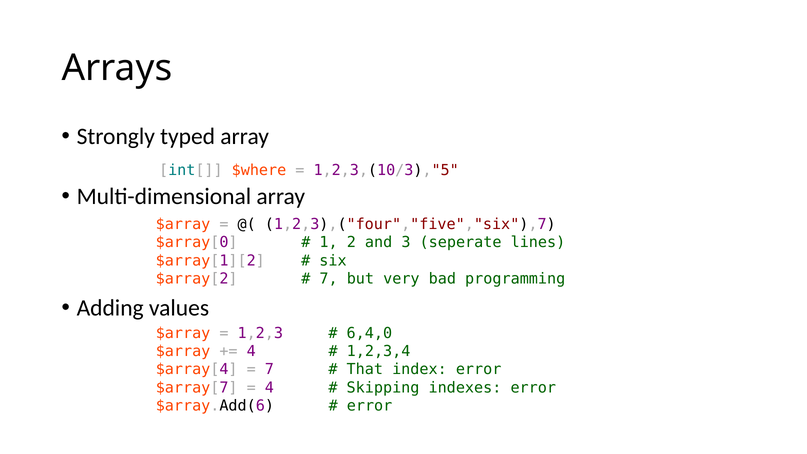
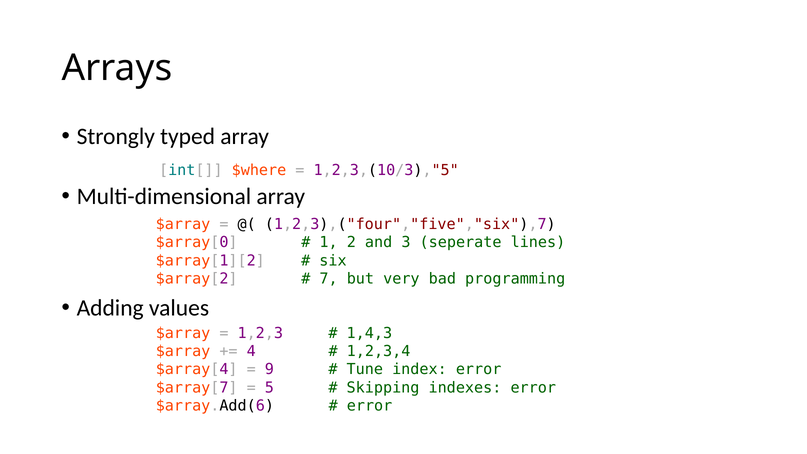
6,4,0: 6,4,0 -> 1,4,3 (369, 333)
7: 7 -> 9 (269, 369)
That: That -> Tune (365, 369)
4: 4 -> 5 (269, 388)
